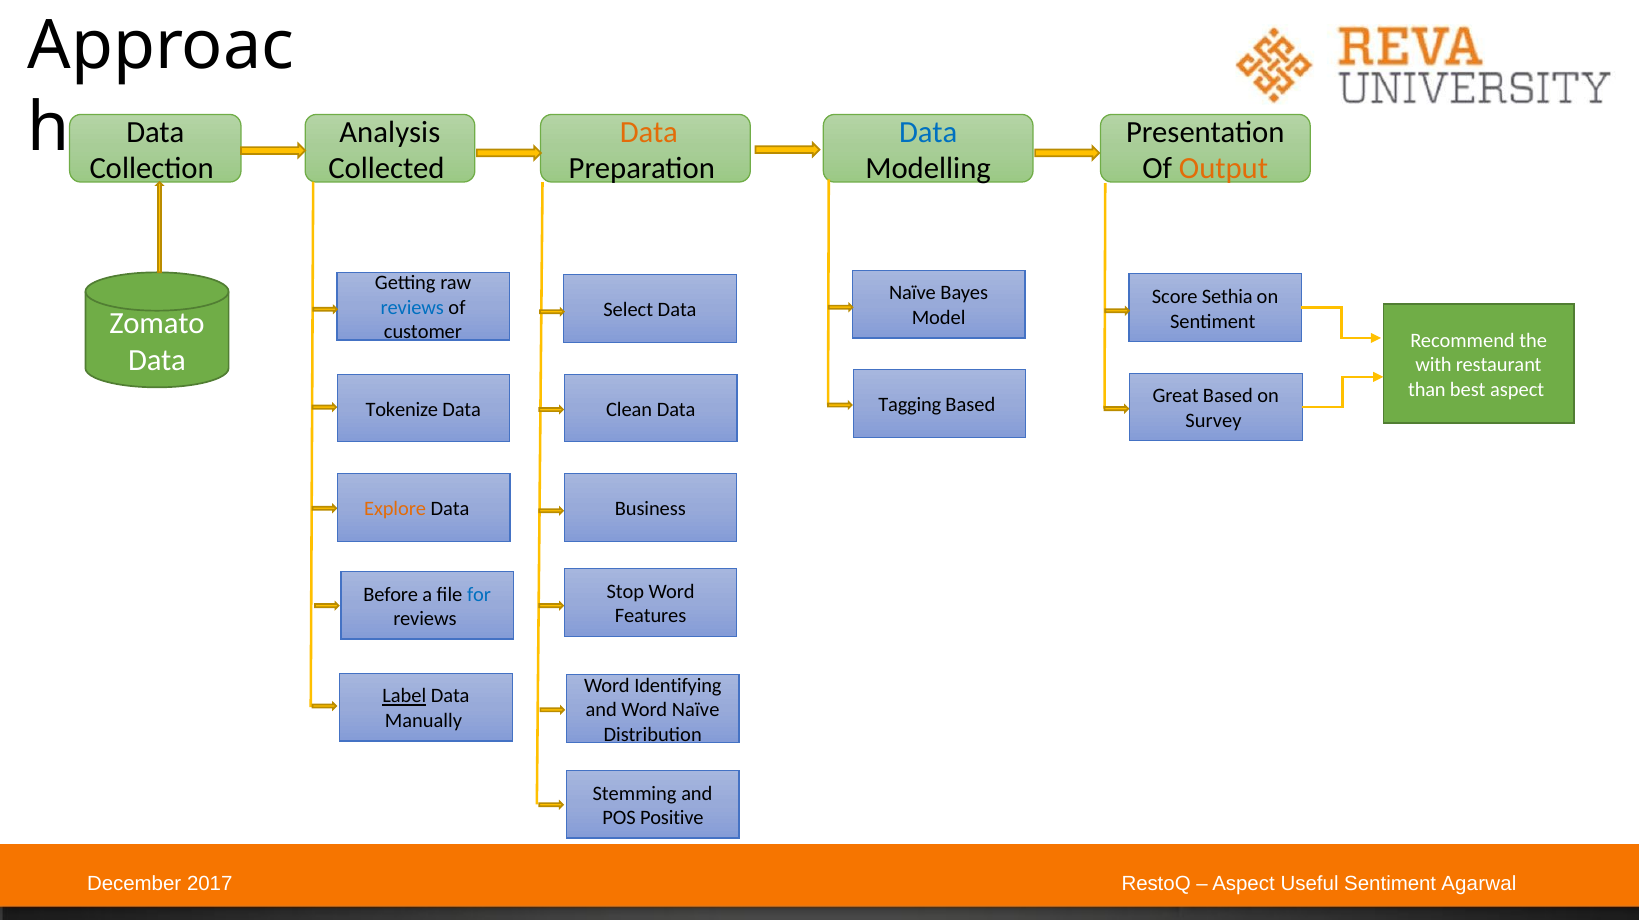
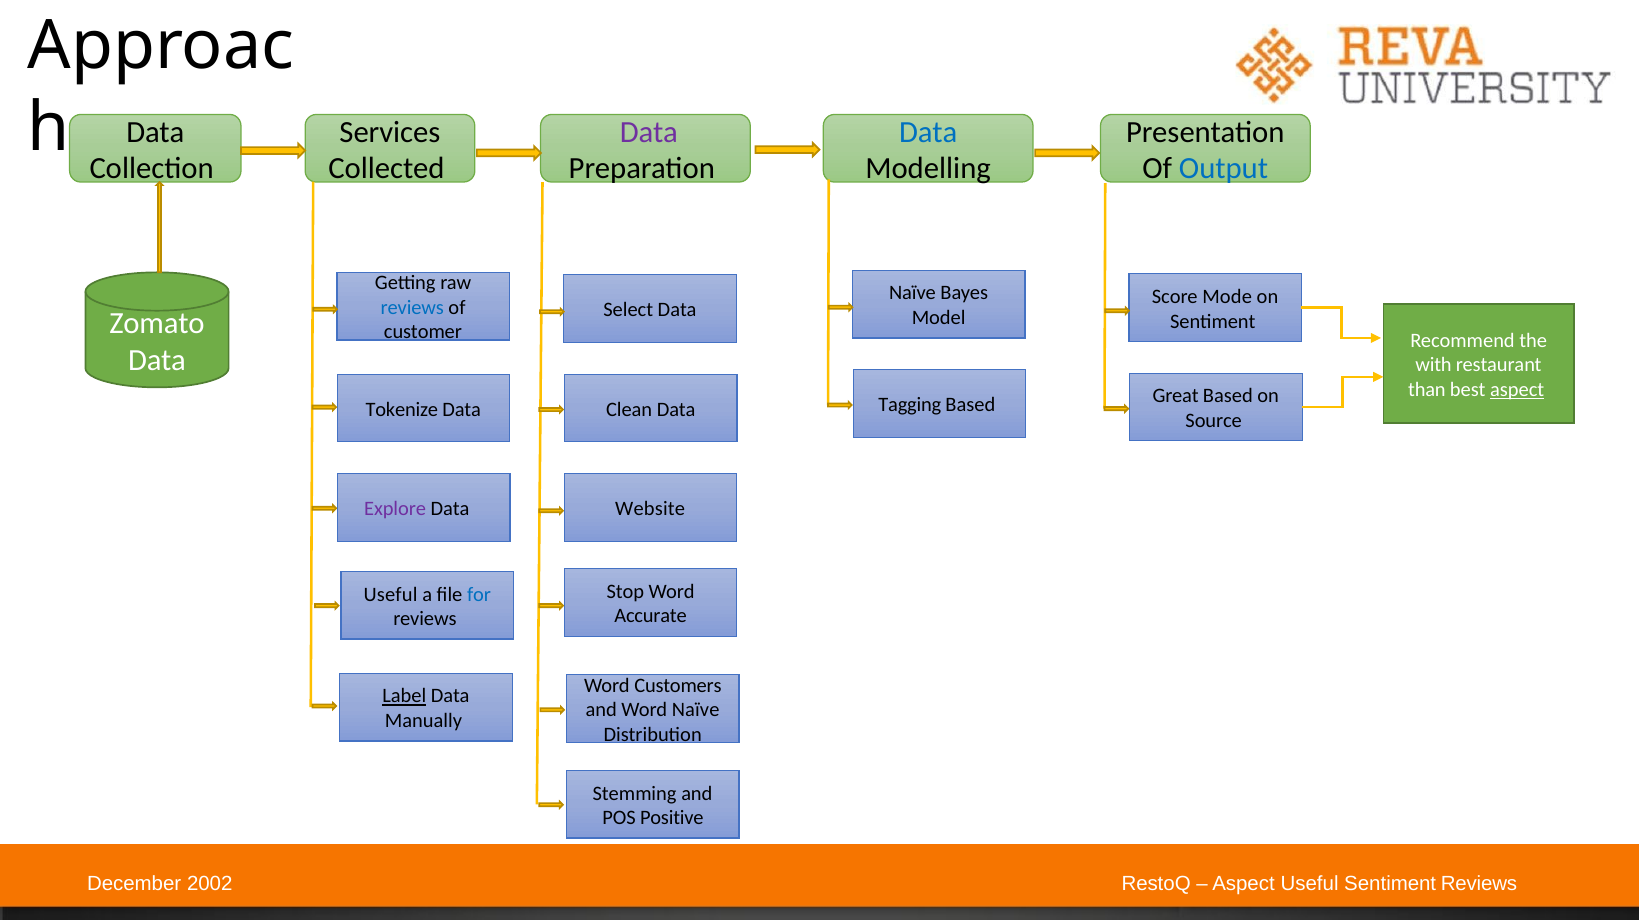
Analysis: Analysis -> Services (390, 132)
Data colour: orange -> purple (649, 132)
Output colour: orange -> blue (1224, 169)
Sethia: Sethia -> Mode (1227, 297)
aspect underline: none -> present (1517, 390)
Survey: Survey -> Source (1214, 421)
Explore colour: orange -> purple (395, 509)
Business: Business -> Website (650, 509)
Before: Before -> Useful (391, 594)
Features: Features -> Accurate (651, 616)
Identifying: Identifying -> Customers (678, 685)
2017: 2017 -> 2002 (210, 884)
Sentiment Agarwal: Agarwal -> Reviews (1479, 884)
